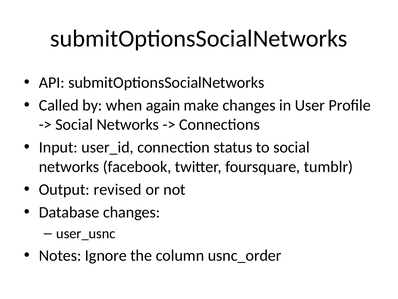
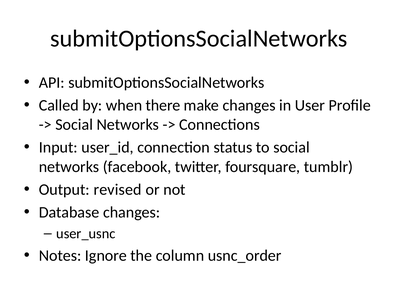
again: again -> there (163, 105)
